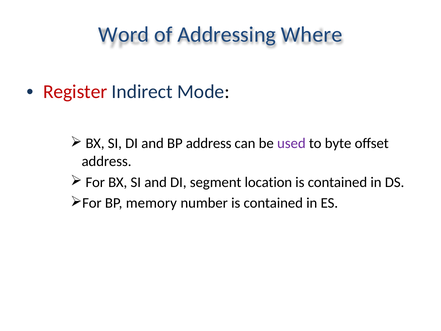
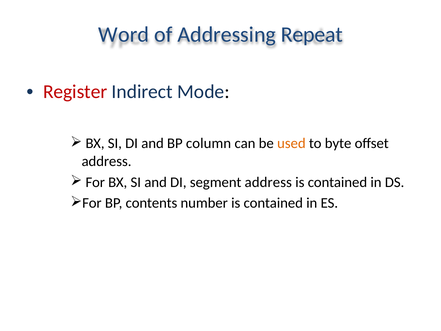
Where: Where -> Repeat (312, 34)
BP address: address -> column (209, 143)
used colour: purple -> orange (291, 143)
segment location: location -> address (268, 182)
memory: memory -> contents (151, 203)
